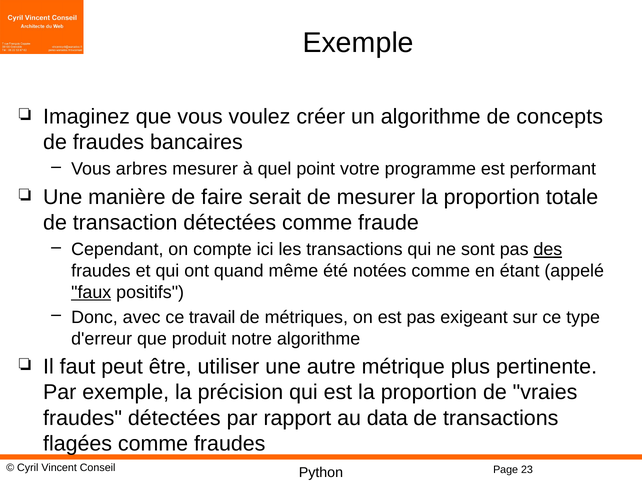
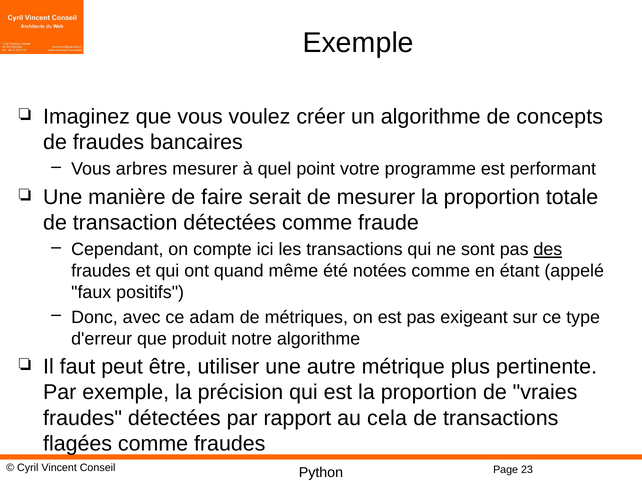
faux underline: present -> none (91, 293)
travail: travail -> adam (212, 318)
data: data -> cela (387, 419)
